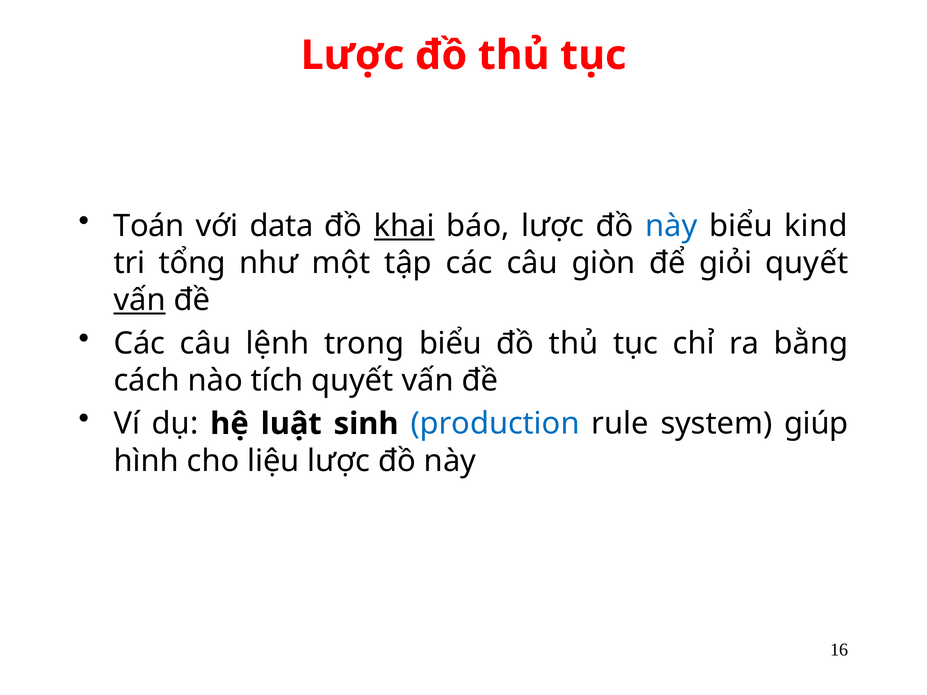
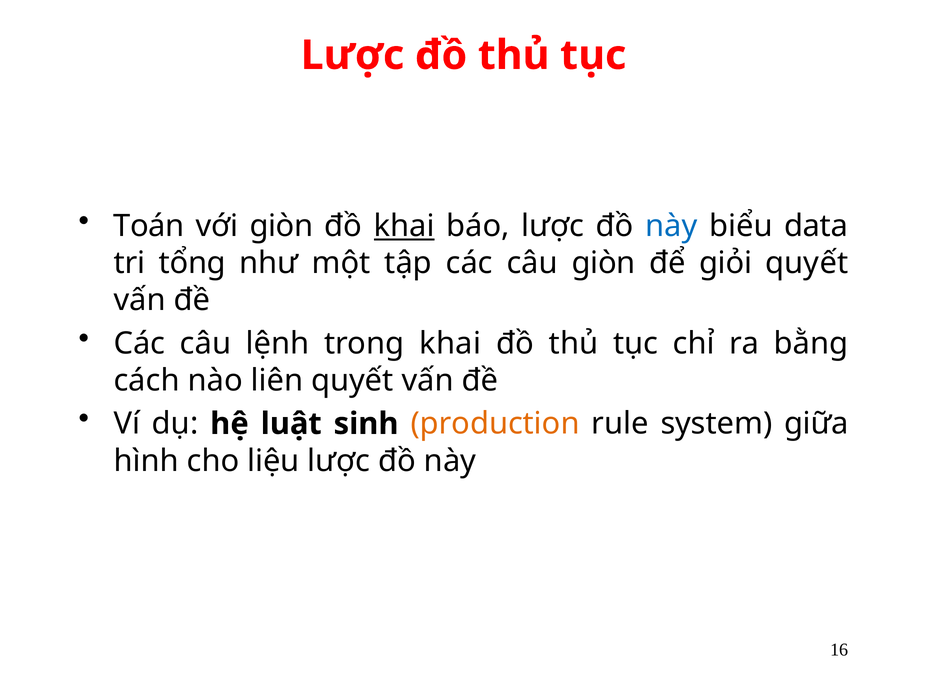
với data: data -> giòn (281, 226)
kind: kind -> data (816, 226)
vấn underline: present -> none (140, 300)
trong biểu: biểu -> khai (450, 344)
tích: tích -> liên (277, 381)
production colour: blue -> orange (495, 424)
giúp: giúp -> giữa (816, 424)
